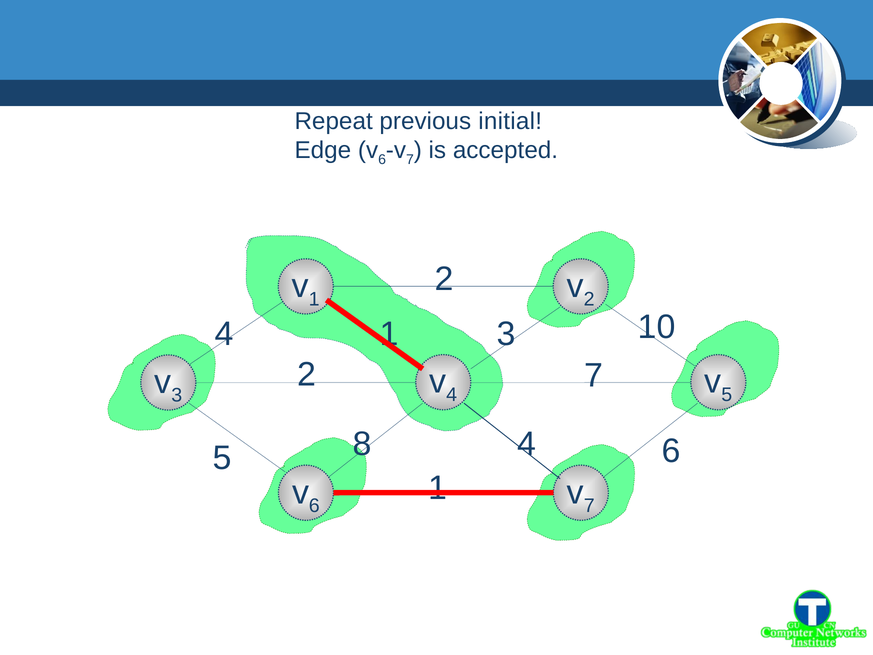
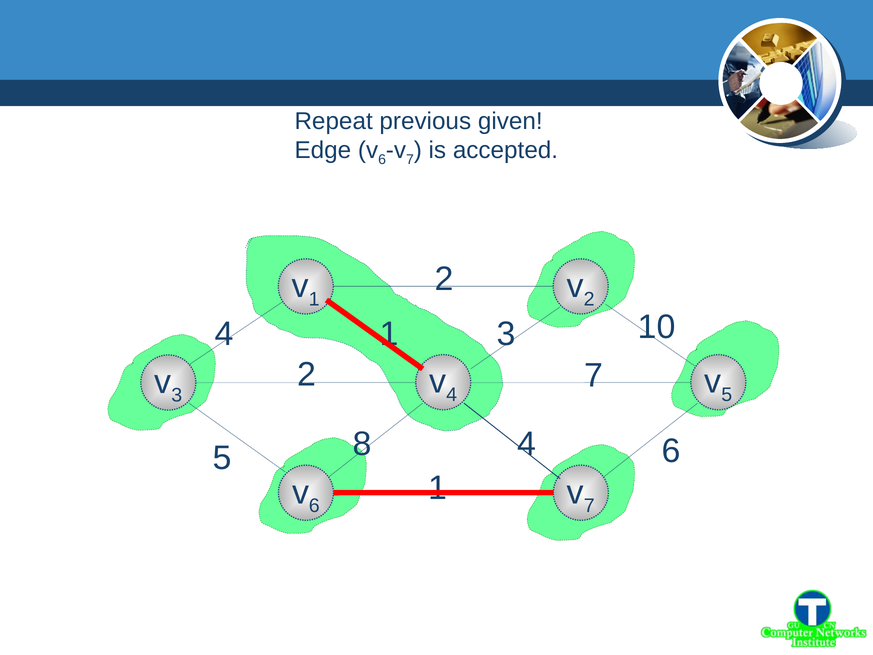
initial: initial -> given (510, 121)
